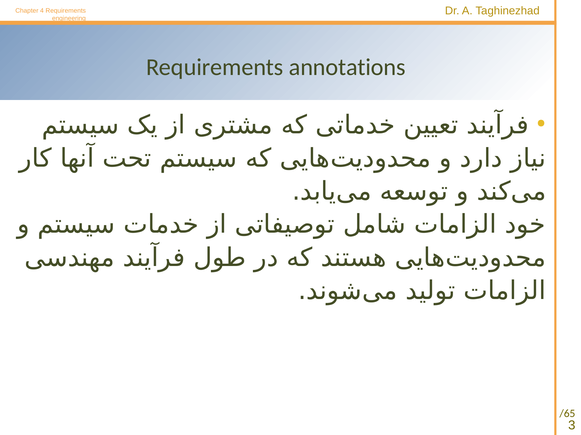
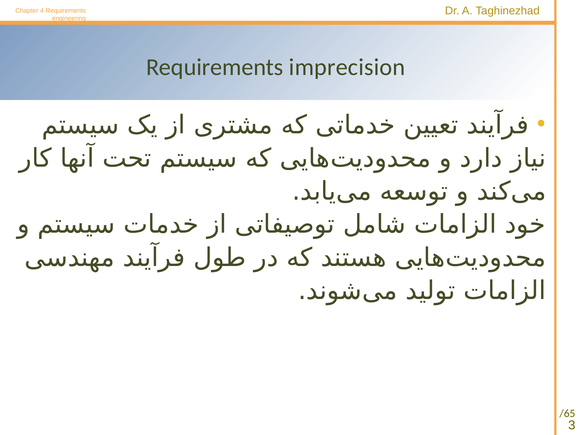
annotations: annotations -> imprecision (347, 67)
